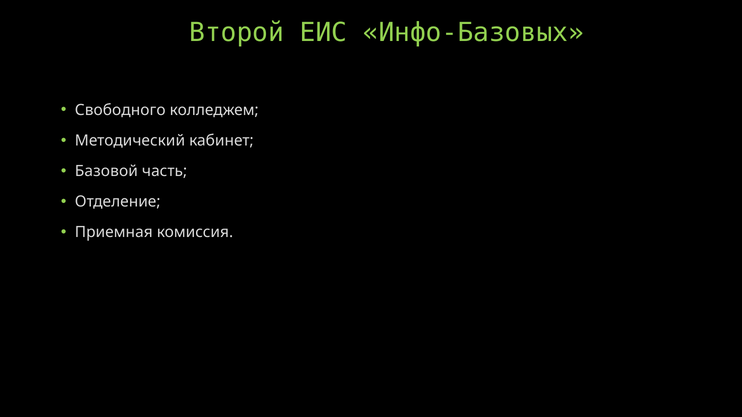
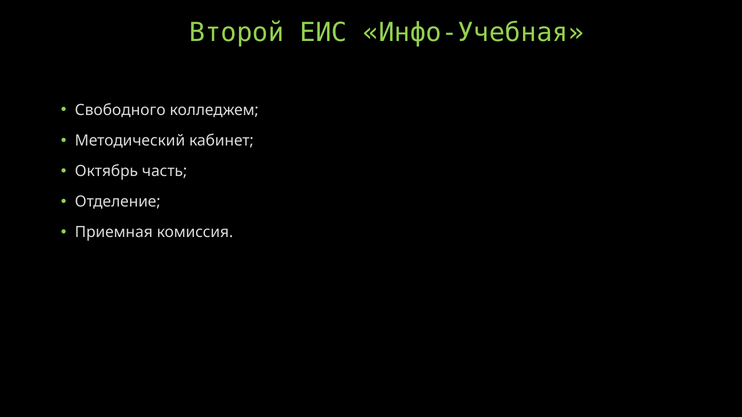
Инфо-Базовых: Инфо-Базовых -> Инфо-Учебная (473, 33)
Базовой: Базовой -> Октябрь (106, 171)
